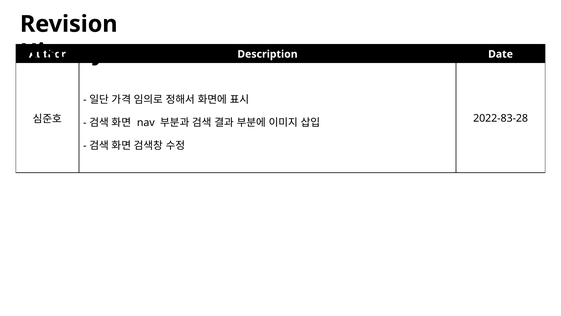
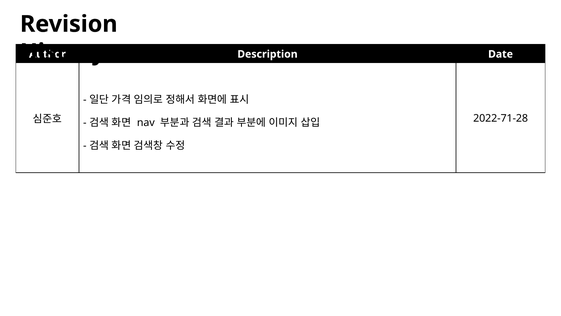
2022-83-28: 2022-83-28 -> 2022-71-28 (501, 118)
